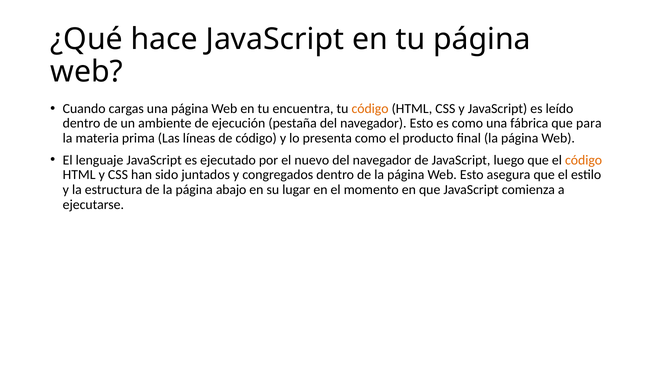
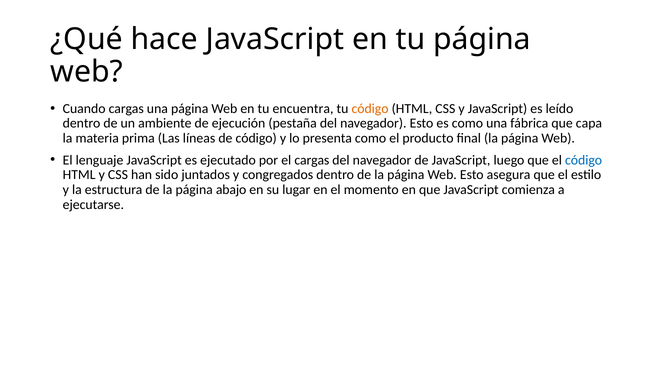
para: para -> capa (589, 123)
el nuevo: nuevo -> cargas (312, 160)
código colour: orange -> blue (584, 160)
